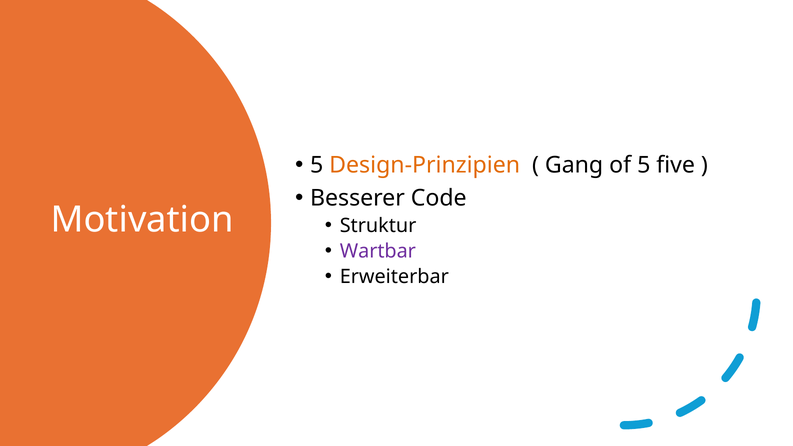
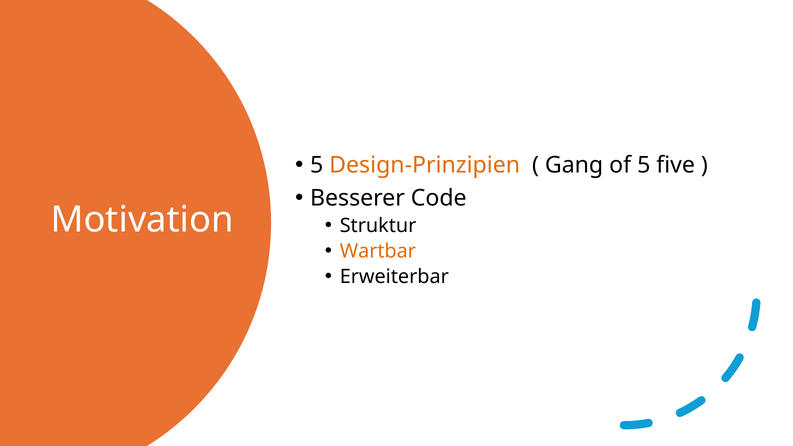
Wartbar colour: purple -> orange (378, 251)
